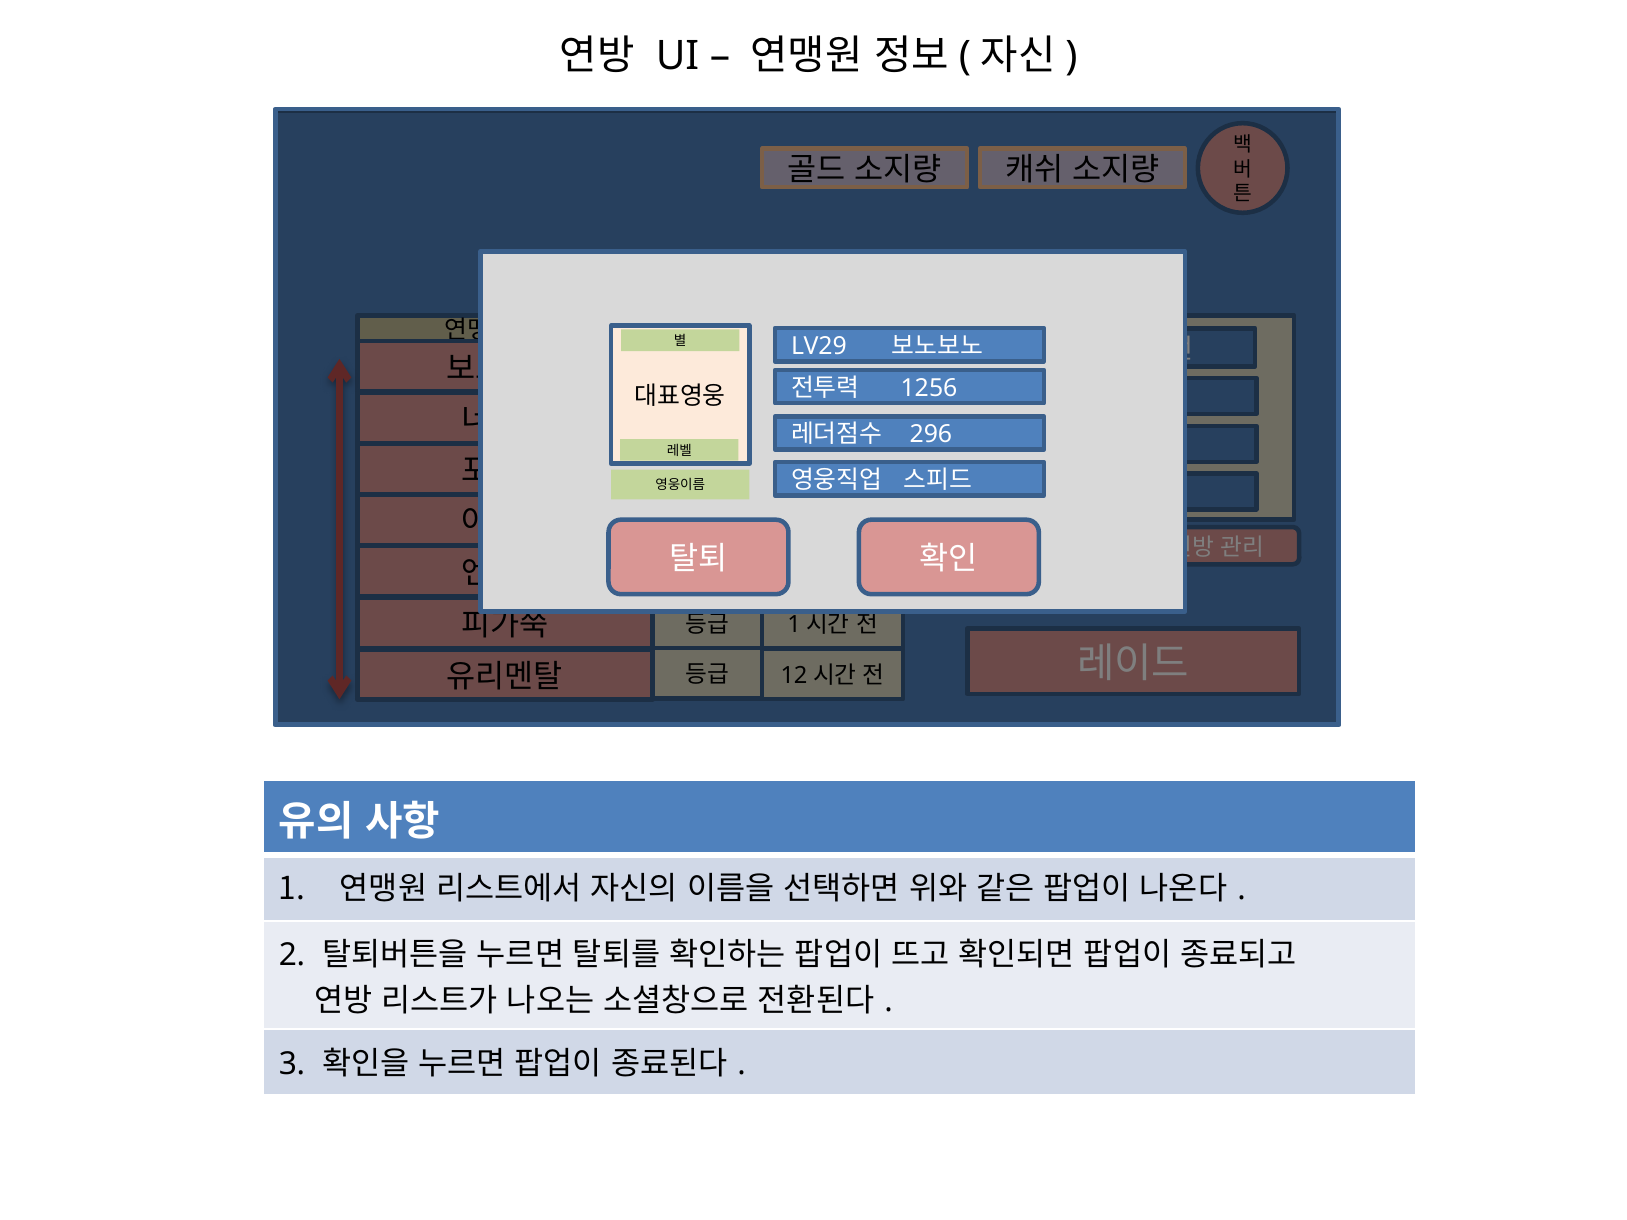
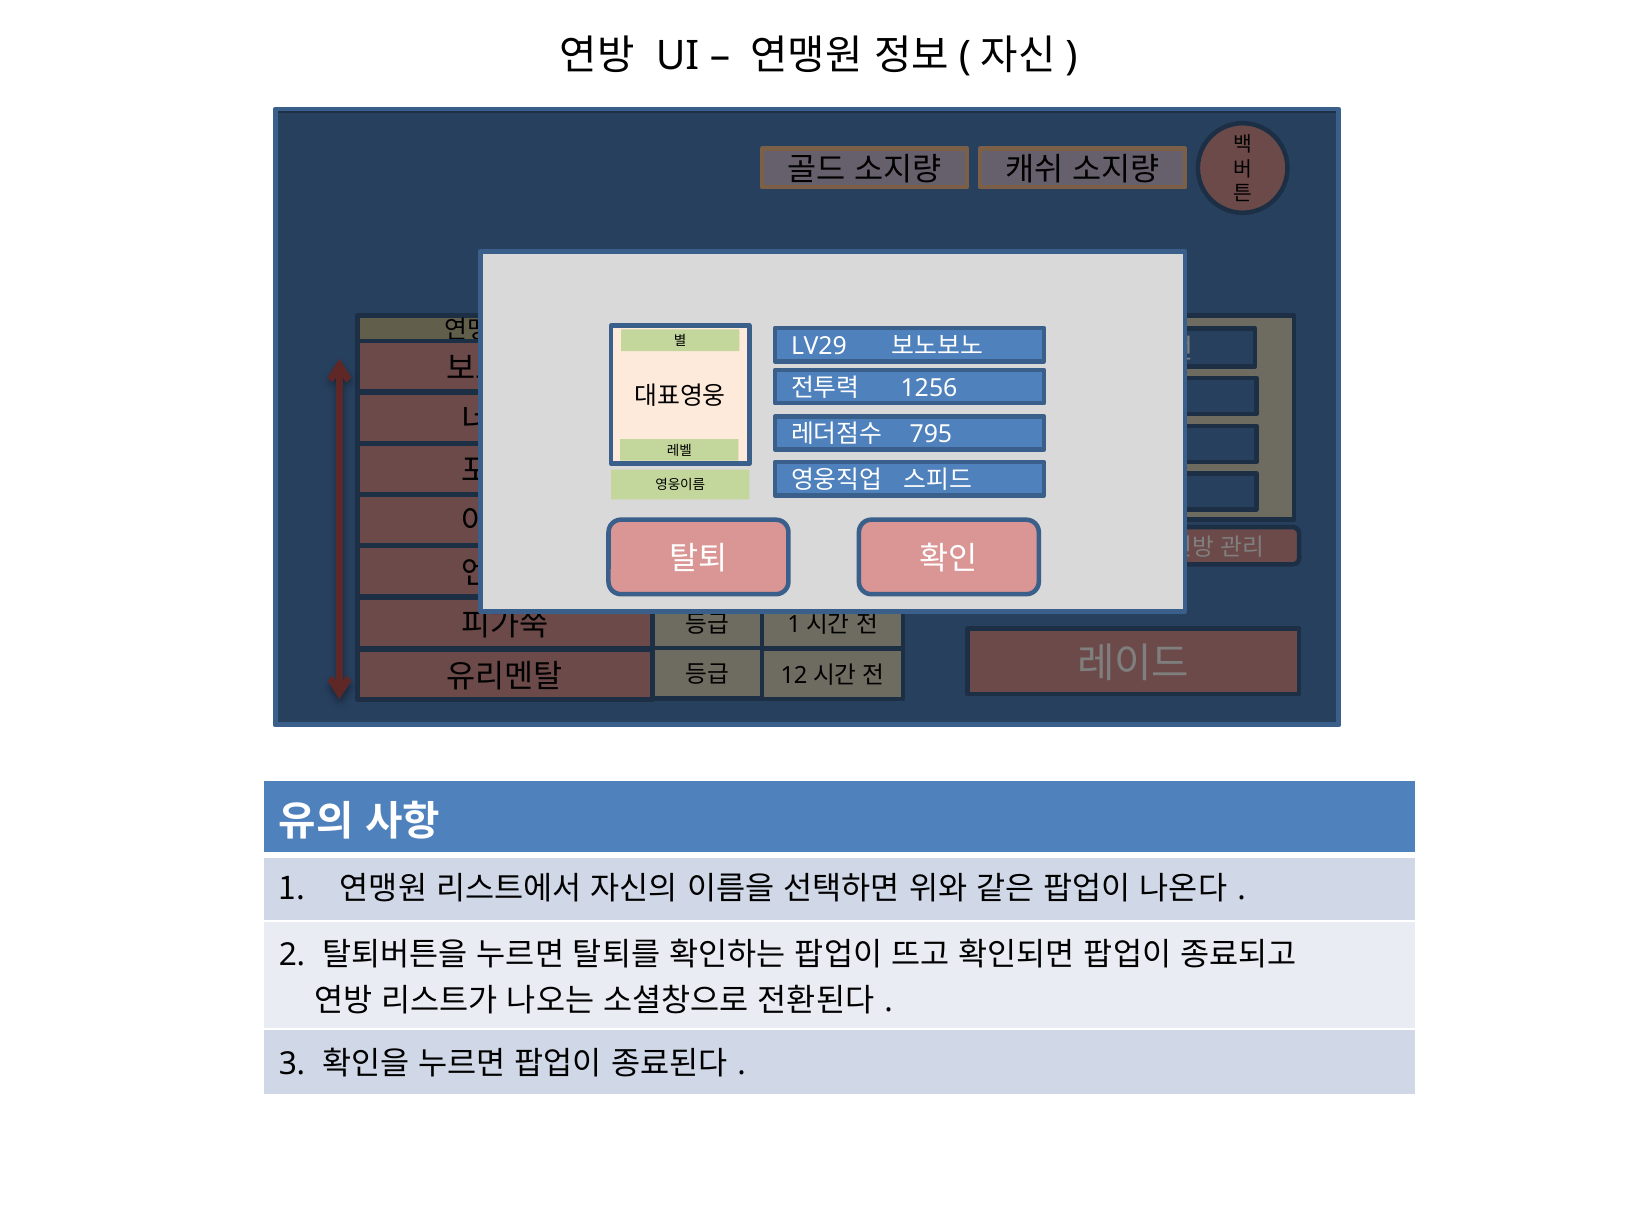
296: 296 -> 795 (931, 435)
